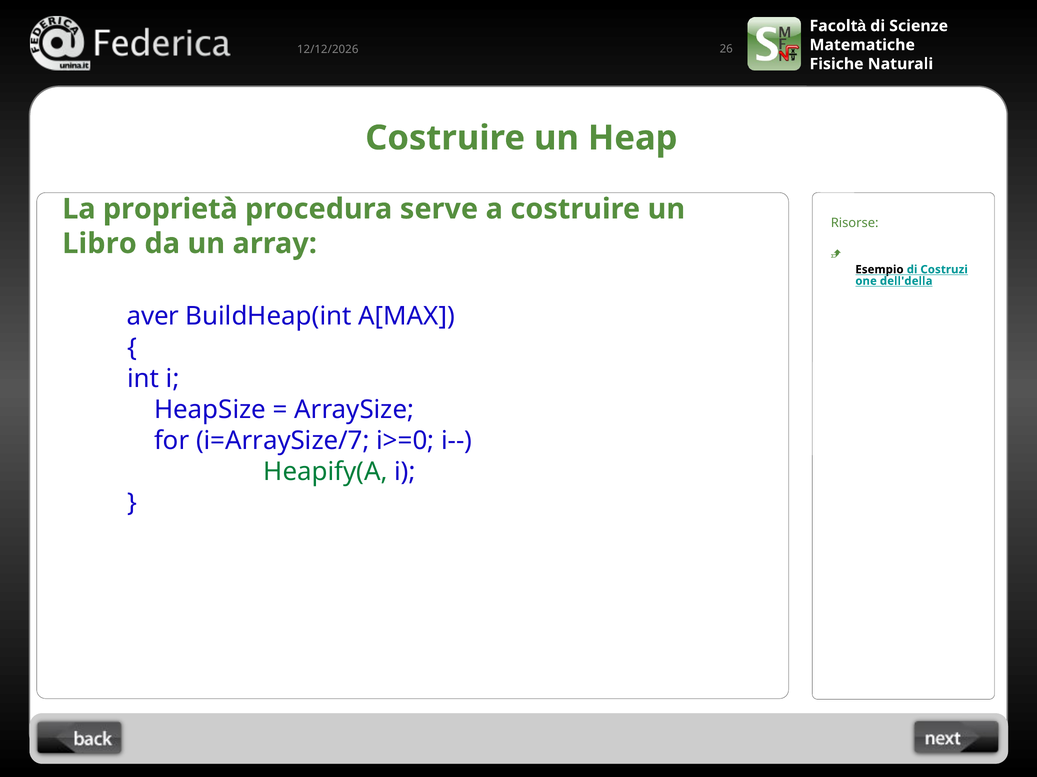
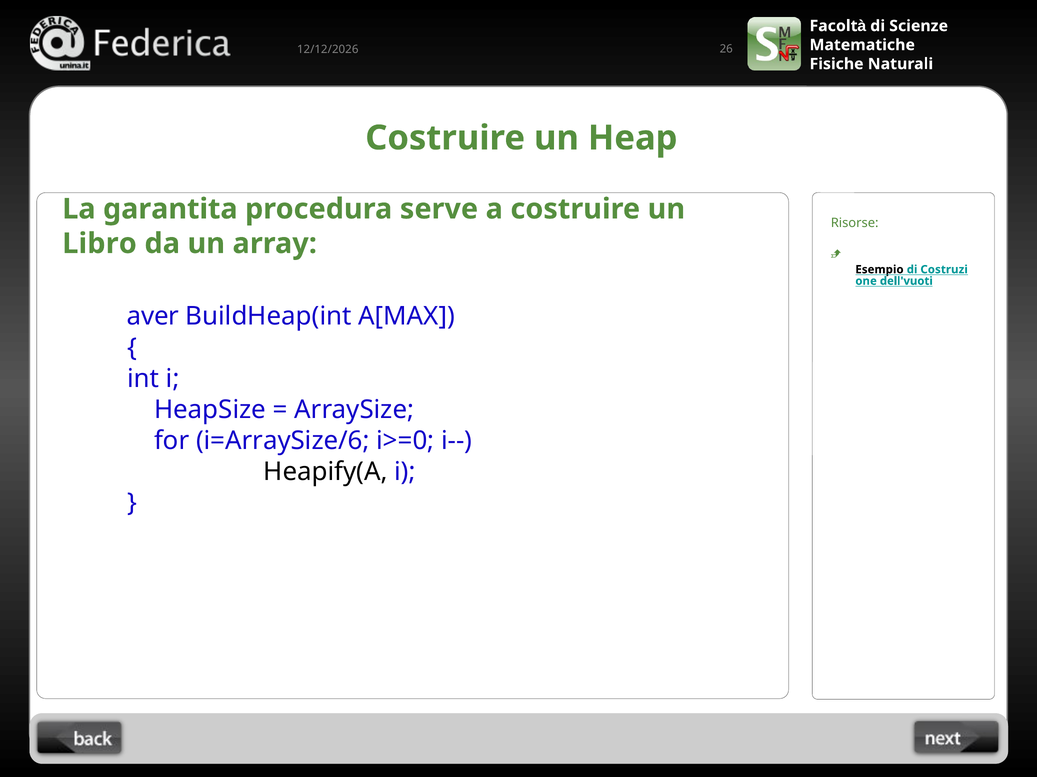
proprietà: proprietà -> garantita (170, 209)
dell'della: dell'della -> dell'vuoti (906, 281)
i=ArraySize/7: i=ArraySize/7 -> i=ArraySize/6 (283, 441)
Heapify(A colour: green -> black (325, 472)
